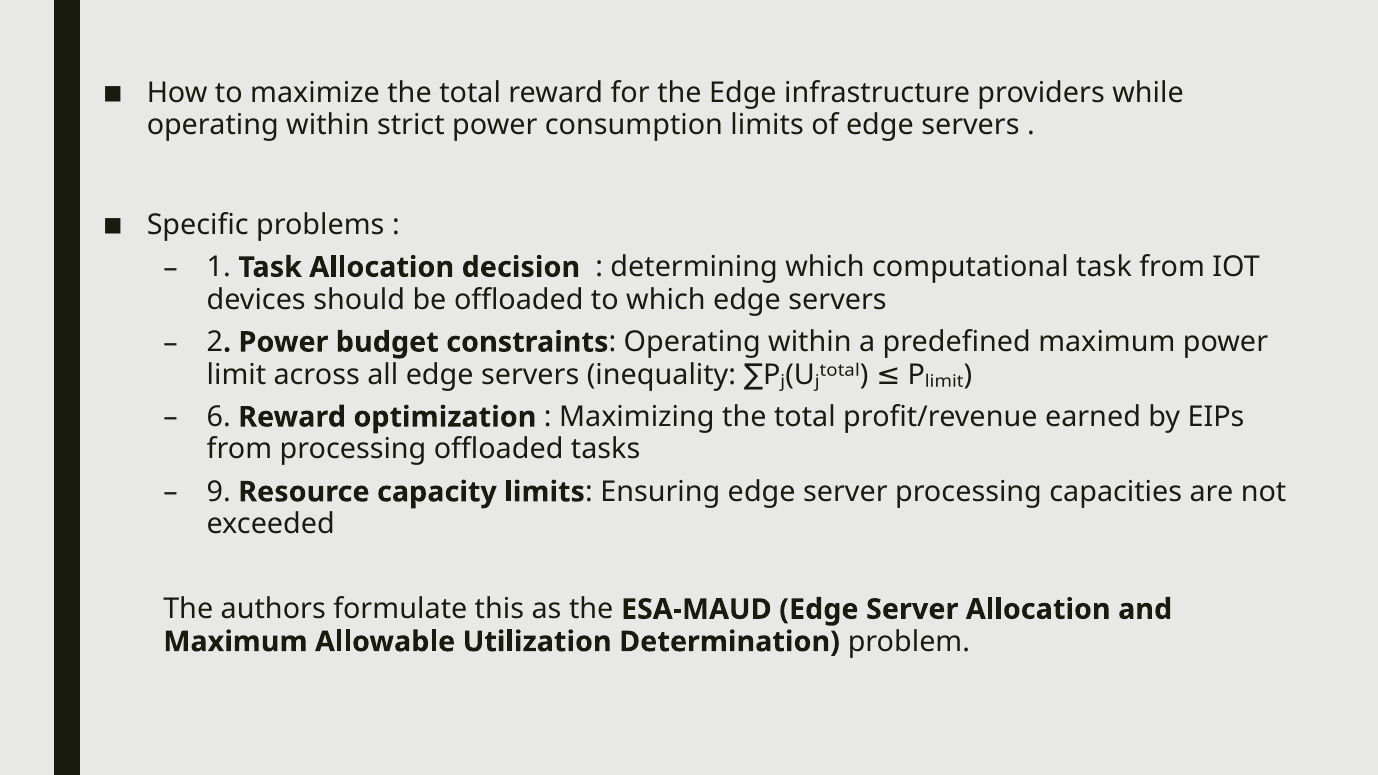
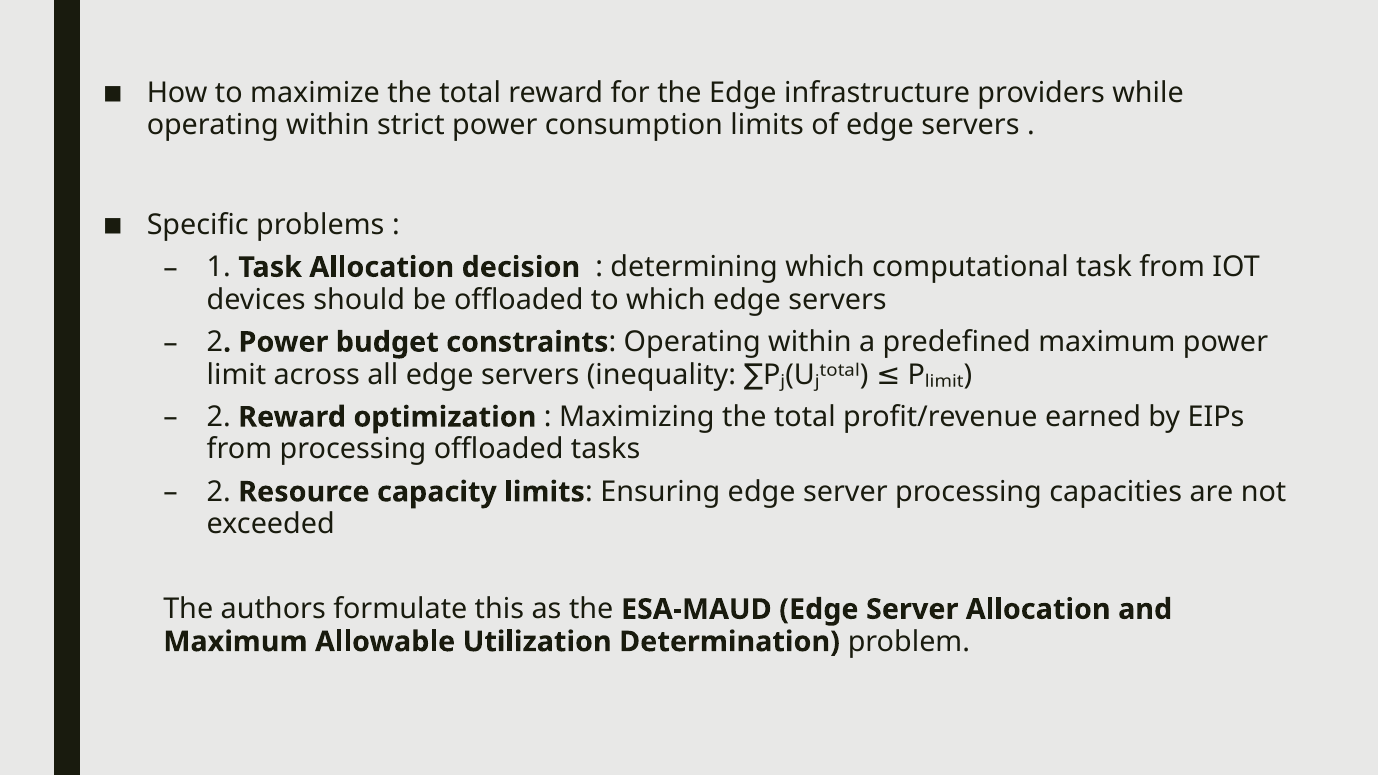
6: 6 -> 2 (219, 417)
9: 9 -> 2 (219, 492)
